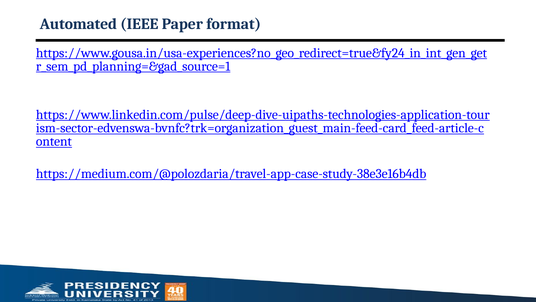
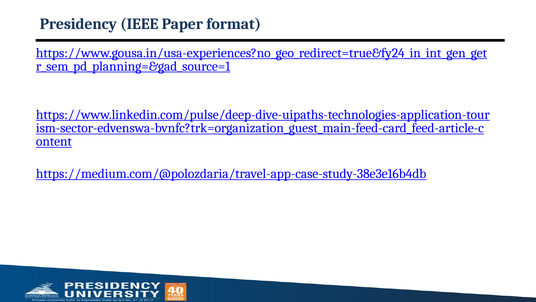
Automated: Automated -> Presidency (78, 24)
